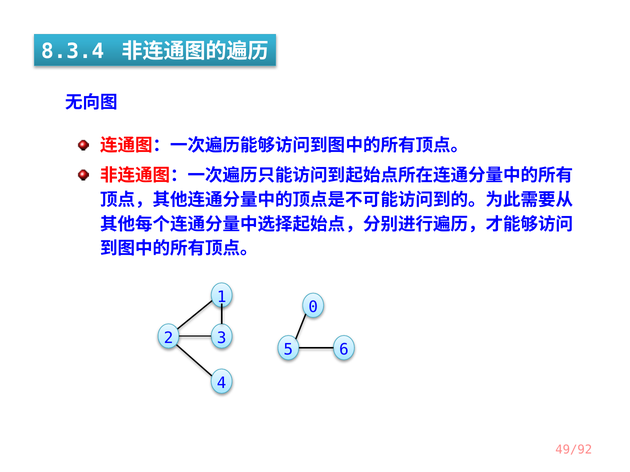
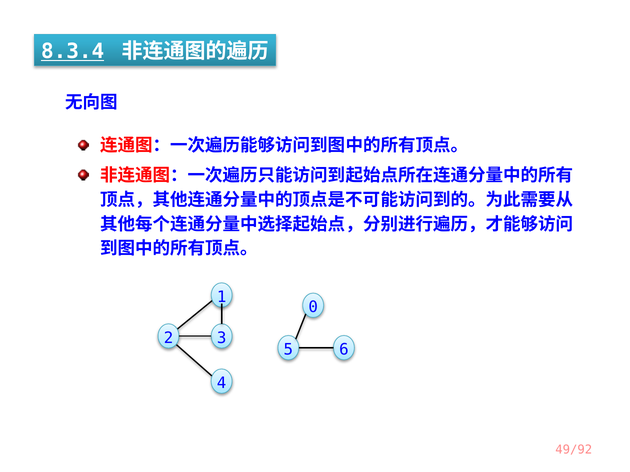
8.3.4 underline: none -> present (73, 52)
